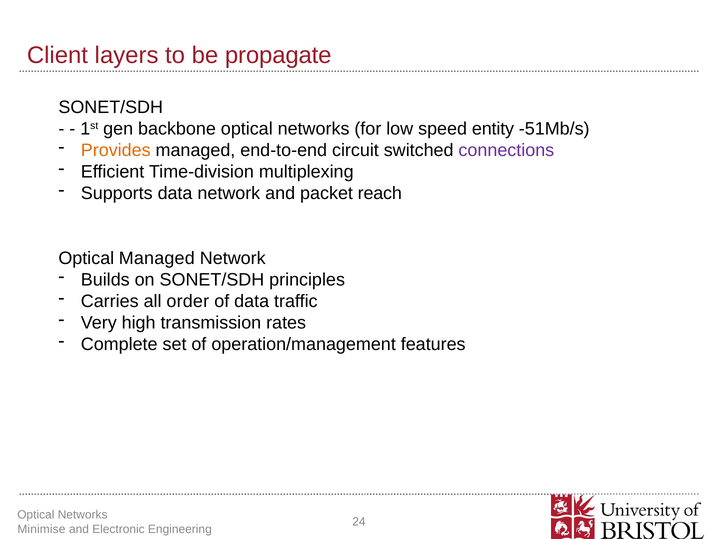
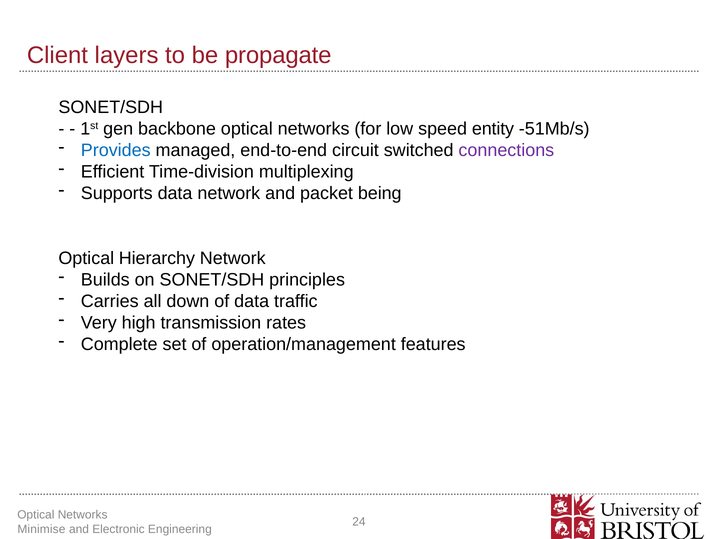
Provides colour: orange -> blue (116, 150)
reach: reach -> being (380, 193)
Optical Managed: Managed -> Hierarchy (157, 258)
order: order -> down (188, 301)
